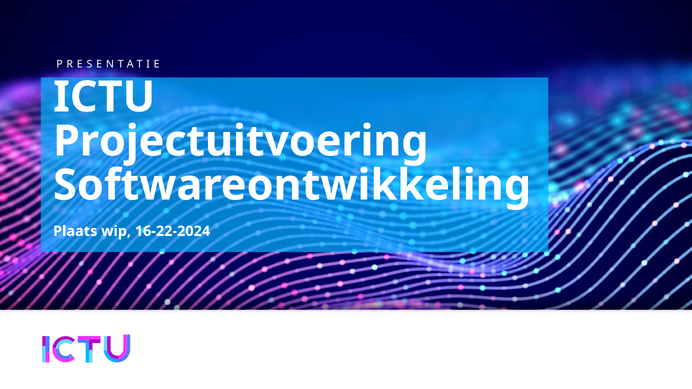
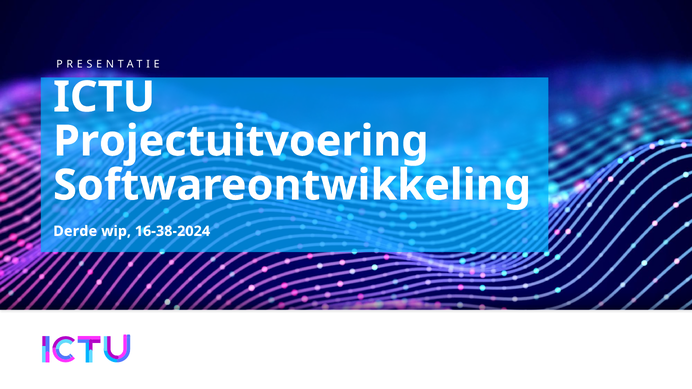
Plaats: Plaats -> Derde (75, 231)
16-22-2024: 16-22-2024 -> 16-38-2024 (172, 231)
